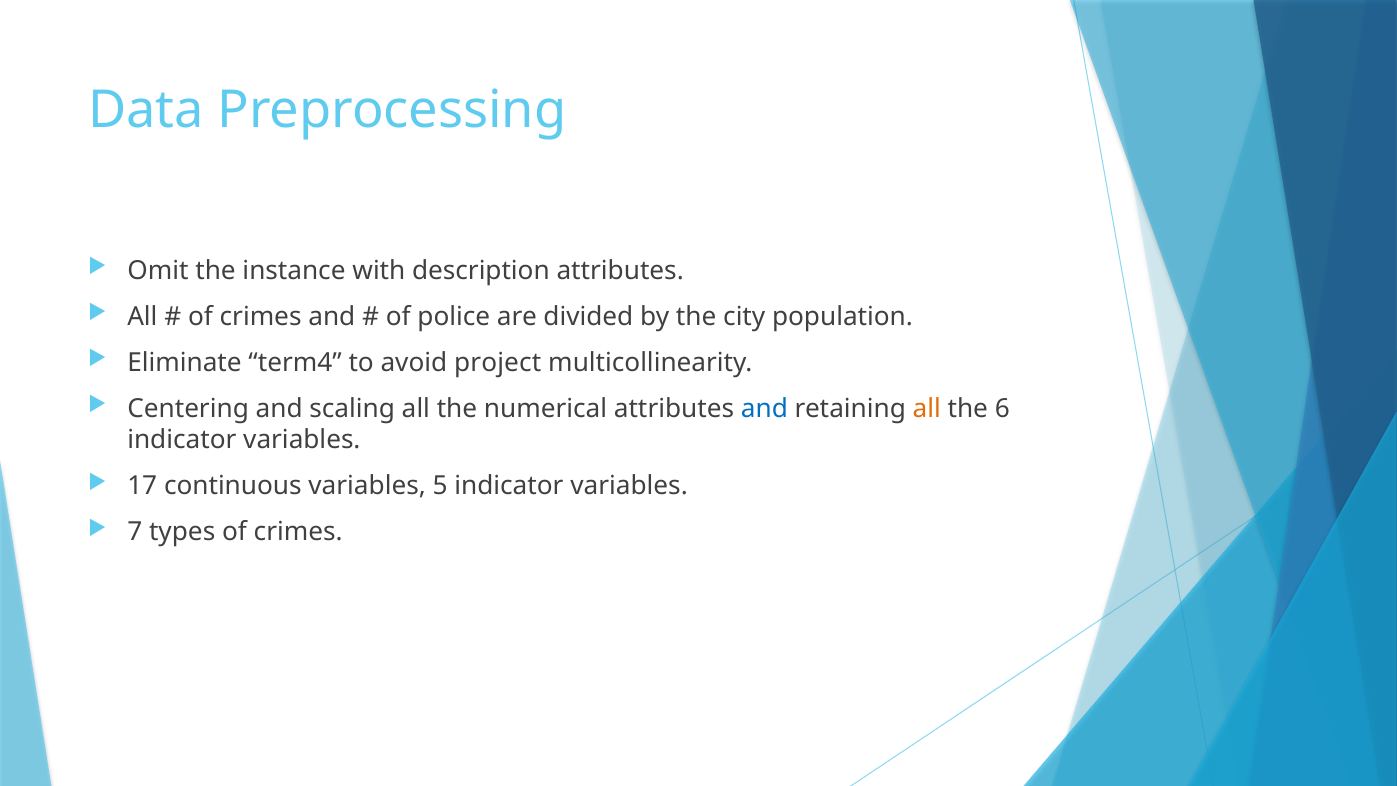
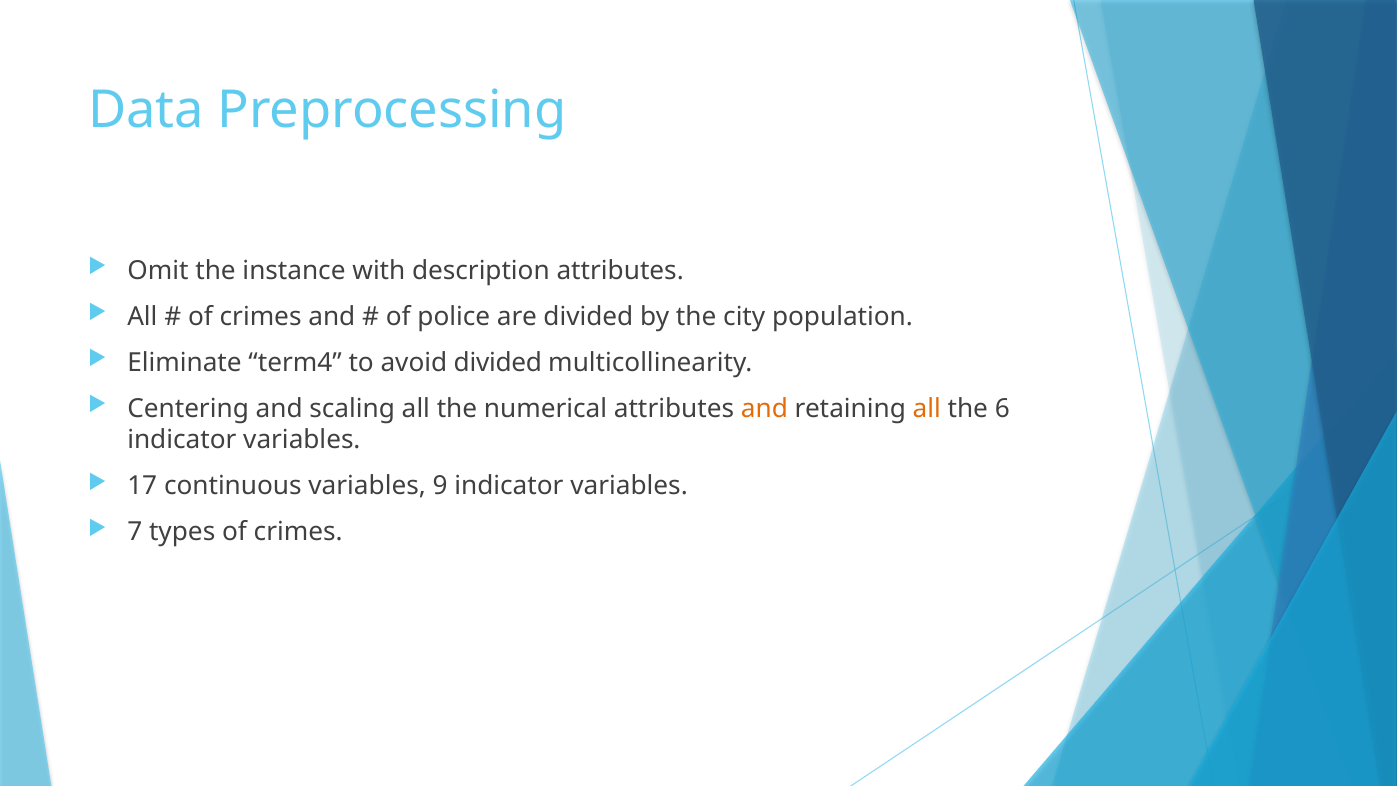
avoid project: project -> divided (498, 362)
and colour: blue -> orange (764, 408)
5: 5 -> 9 (440, 486)
